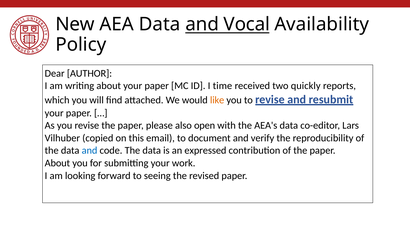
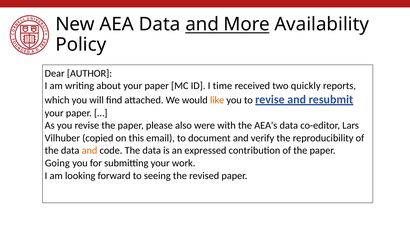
Vocal: Vocal -> More (247, 24)
open: open -> were (205, 125)
and colour: blue -> orange (90, 150)
About: About -> Going (57, 163)
